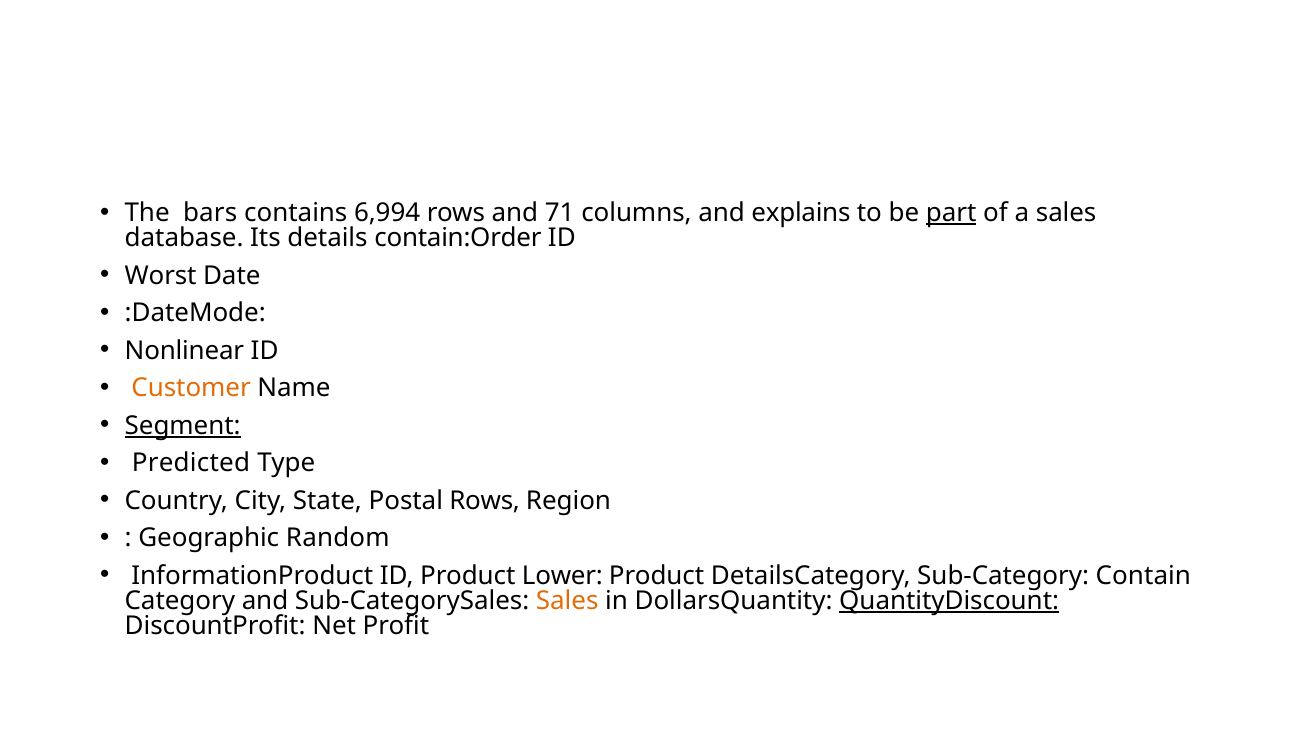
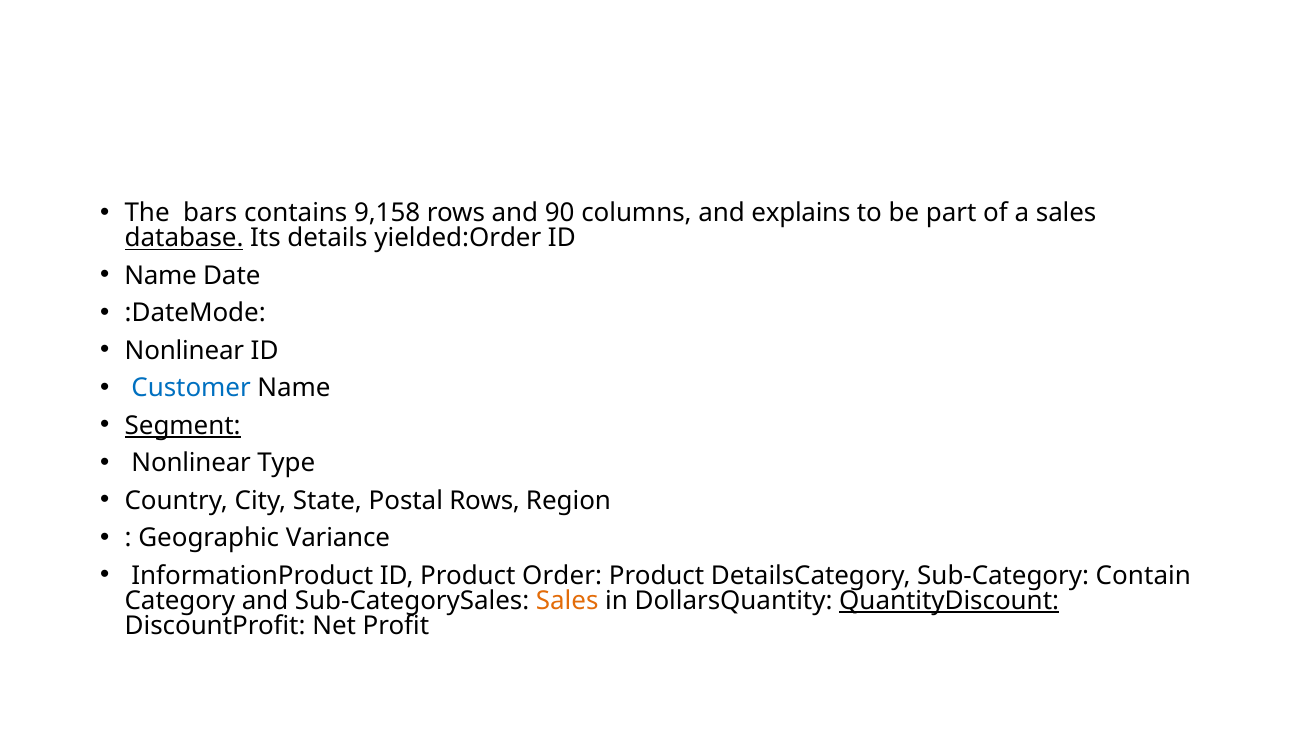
6,994: 6,994 -> 9,158 (387, 213)
71: 71 -> 90 (560, 213)
part underline: present -> none (951, 213)
database underline: none -> present (184, 238)
contain:Order: contain:Order -> yielded:Order (458, 238)
Worst: Worst -> Name (161, 276)
Customer colour: orange -> blue (191, 389)
Predicted: Predicted -> Nonlinear (191, 464)
Random: Random -> Variance (338, 539)
Lower: Lower -> Order (562, 576)
